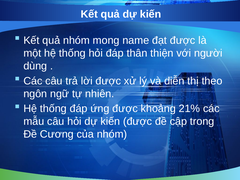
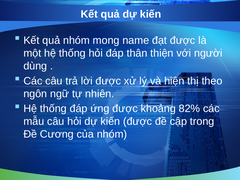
diễn: diễn -> hiện (174, 81)
21%: 21% -> 82% (189, 109)
